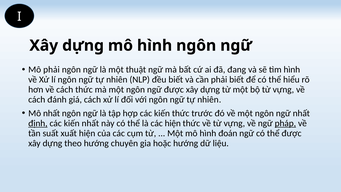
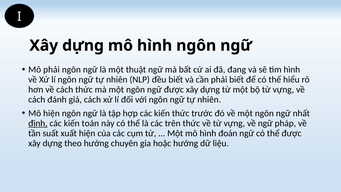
Mô nhất: nhất -> hiện (51, 113)
kiến nhất: nhất -> toán (90, 123)
các hiện: hiện -> trên (173, 123)
pháp underline: present -> none (285, 123)
